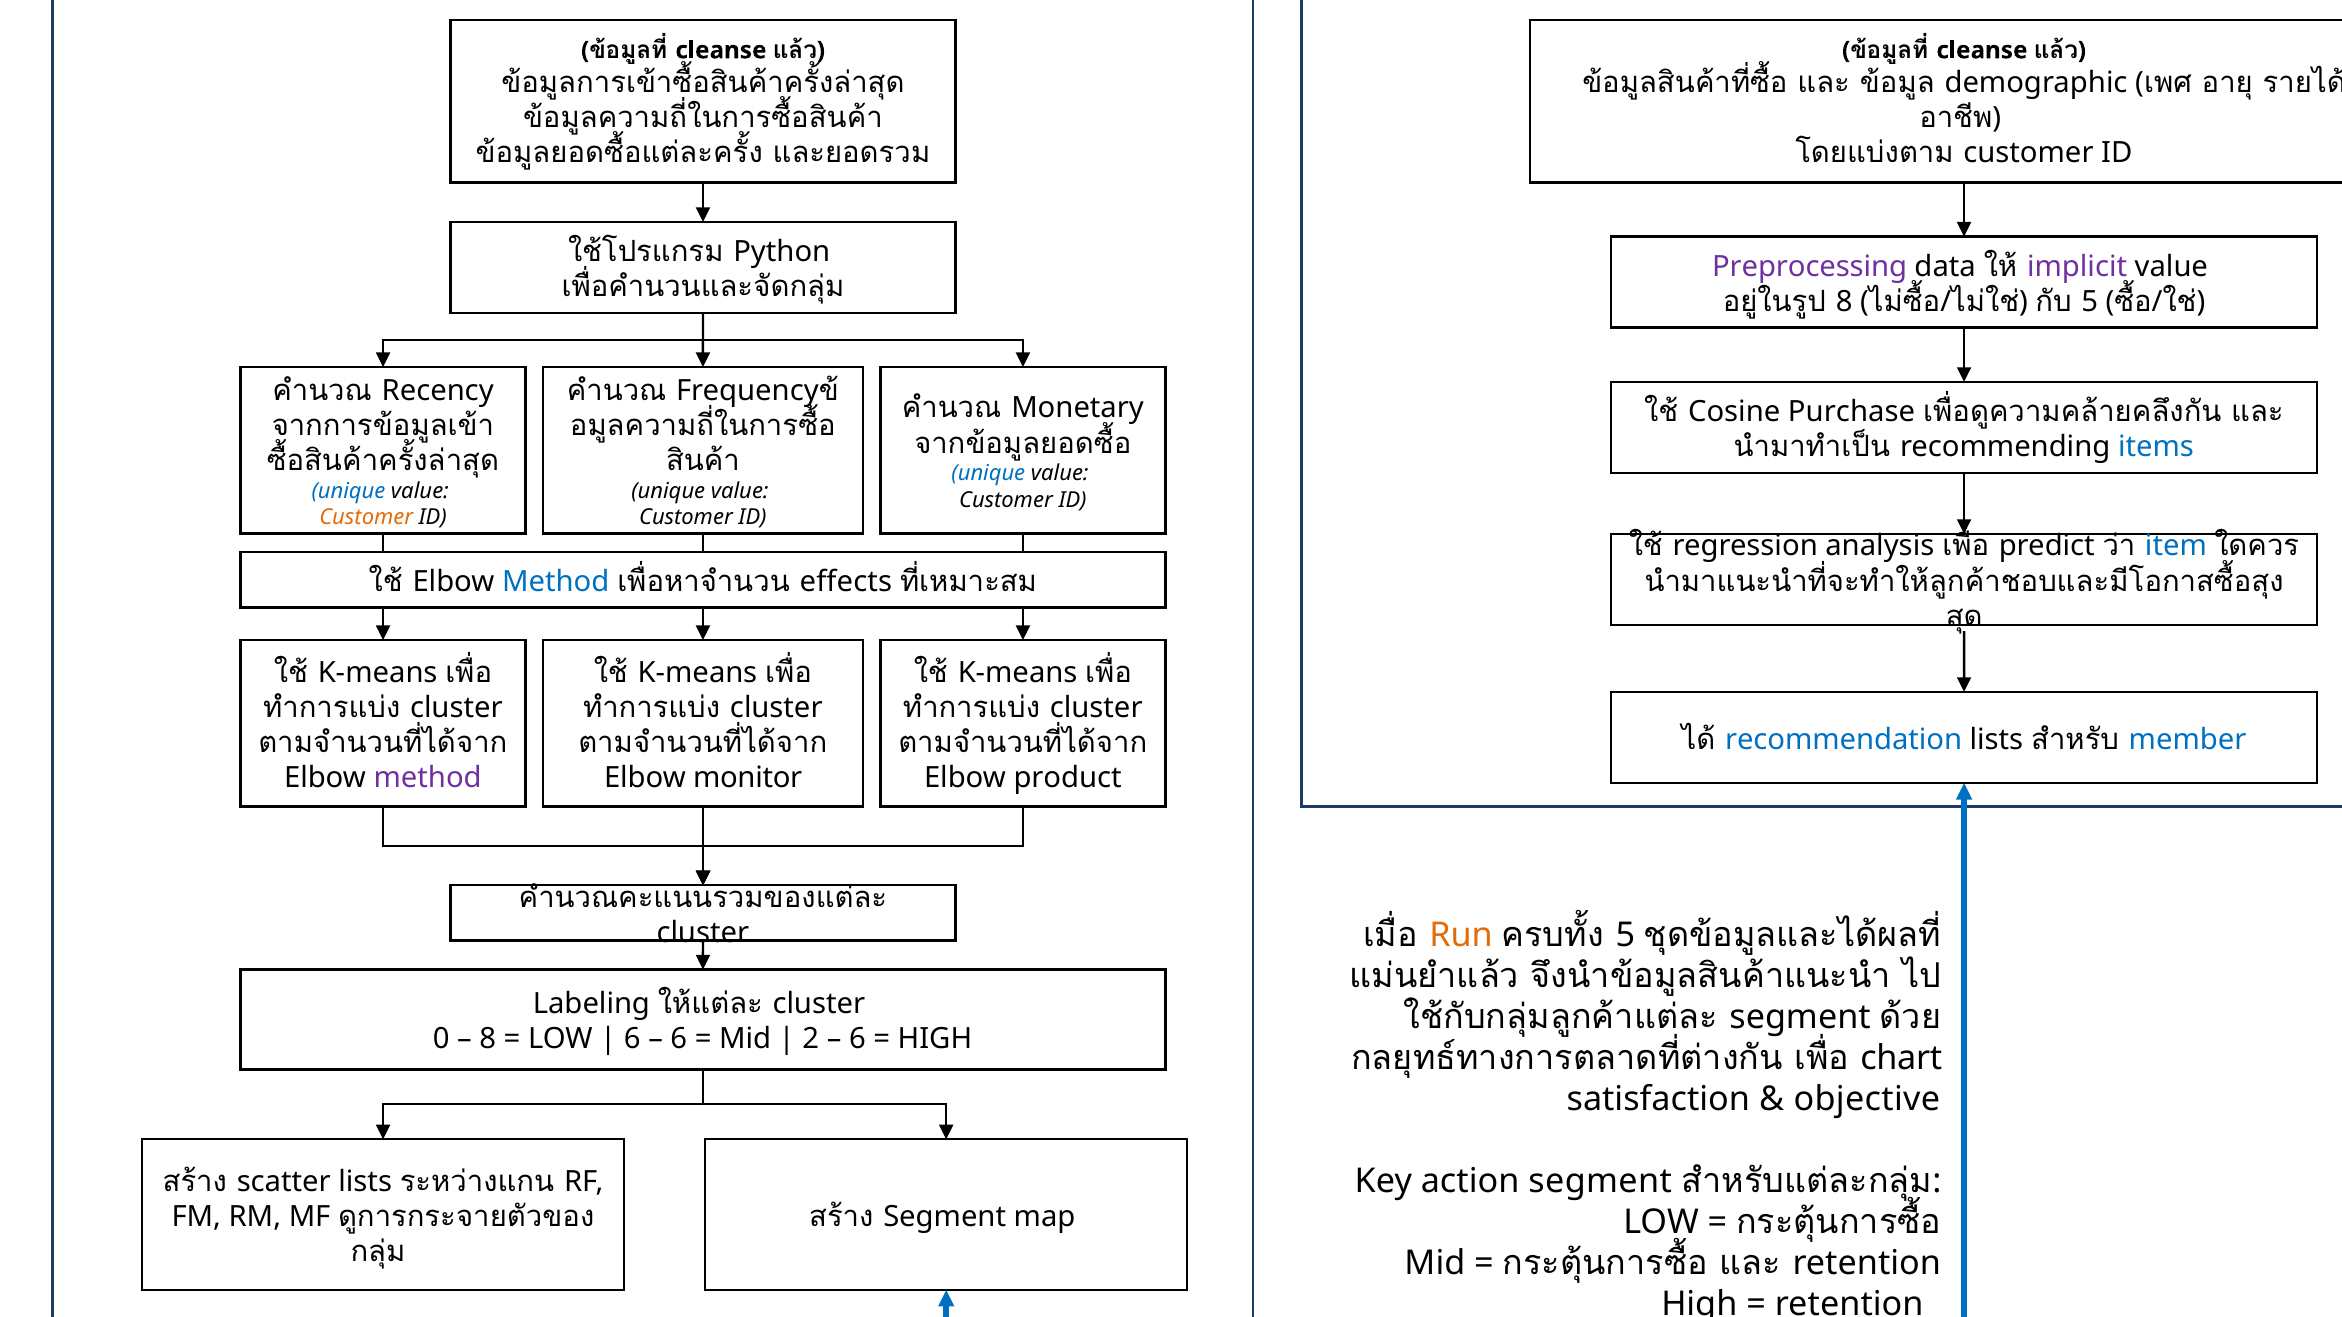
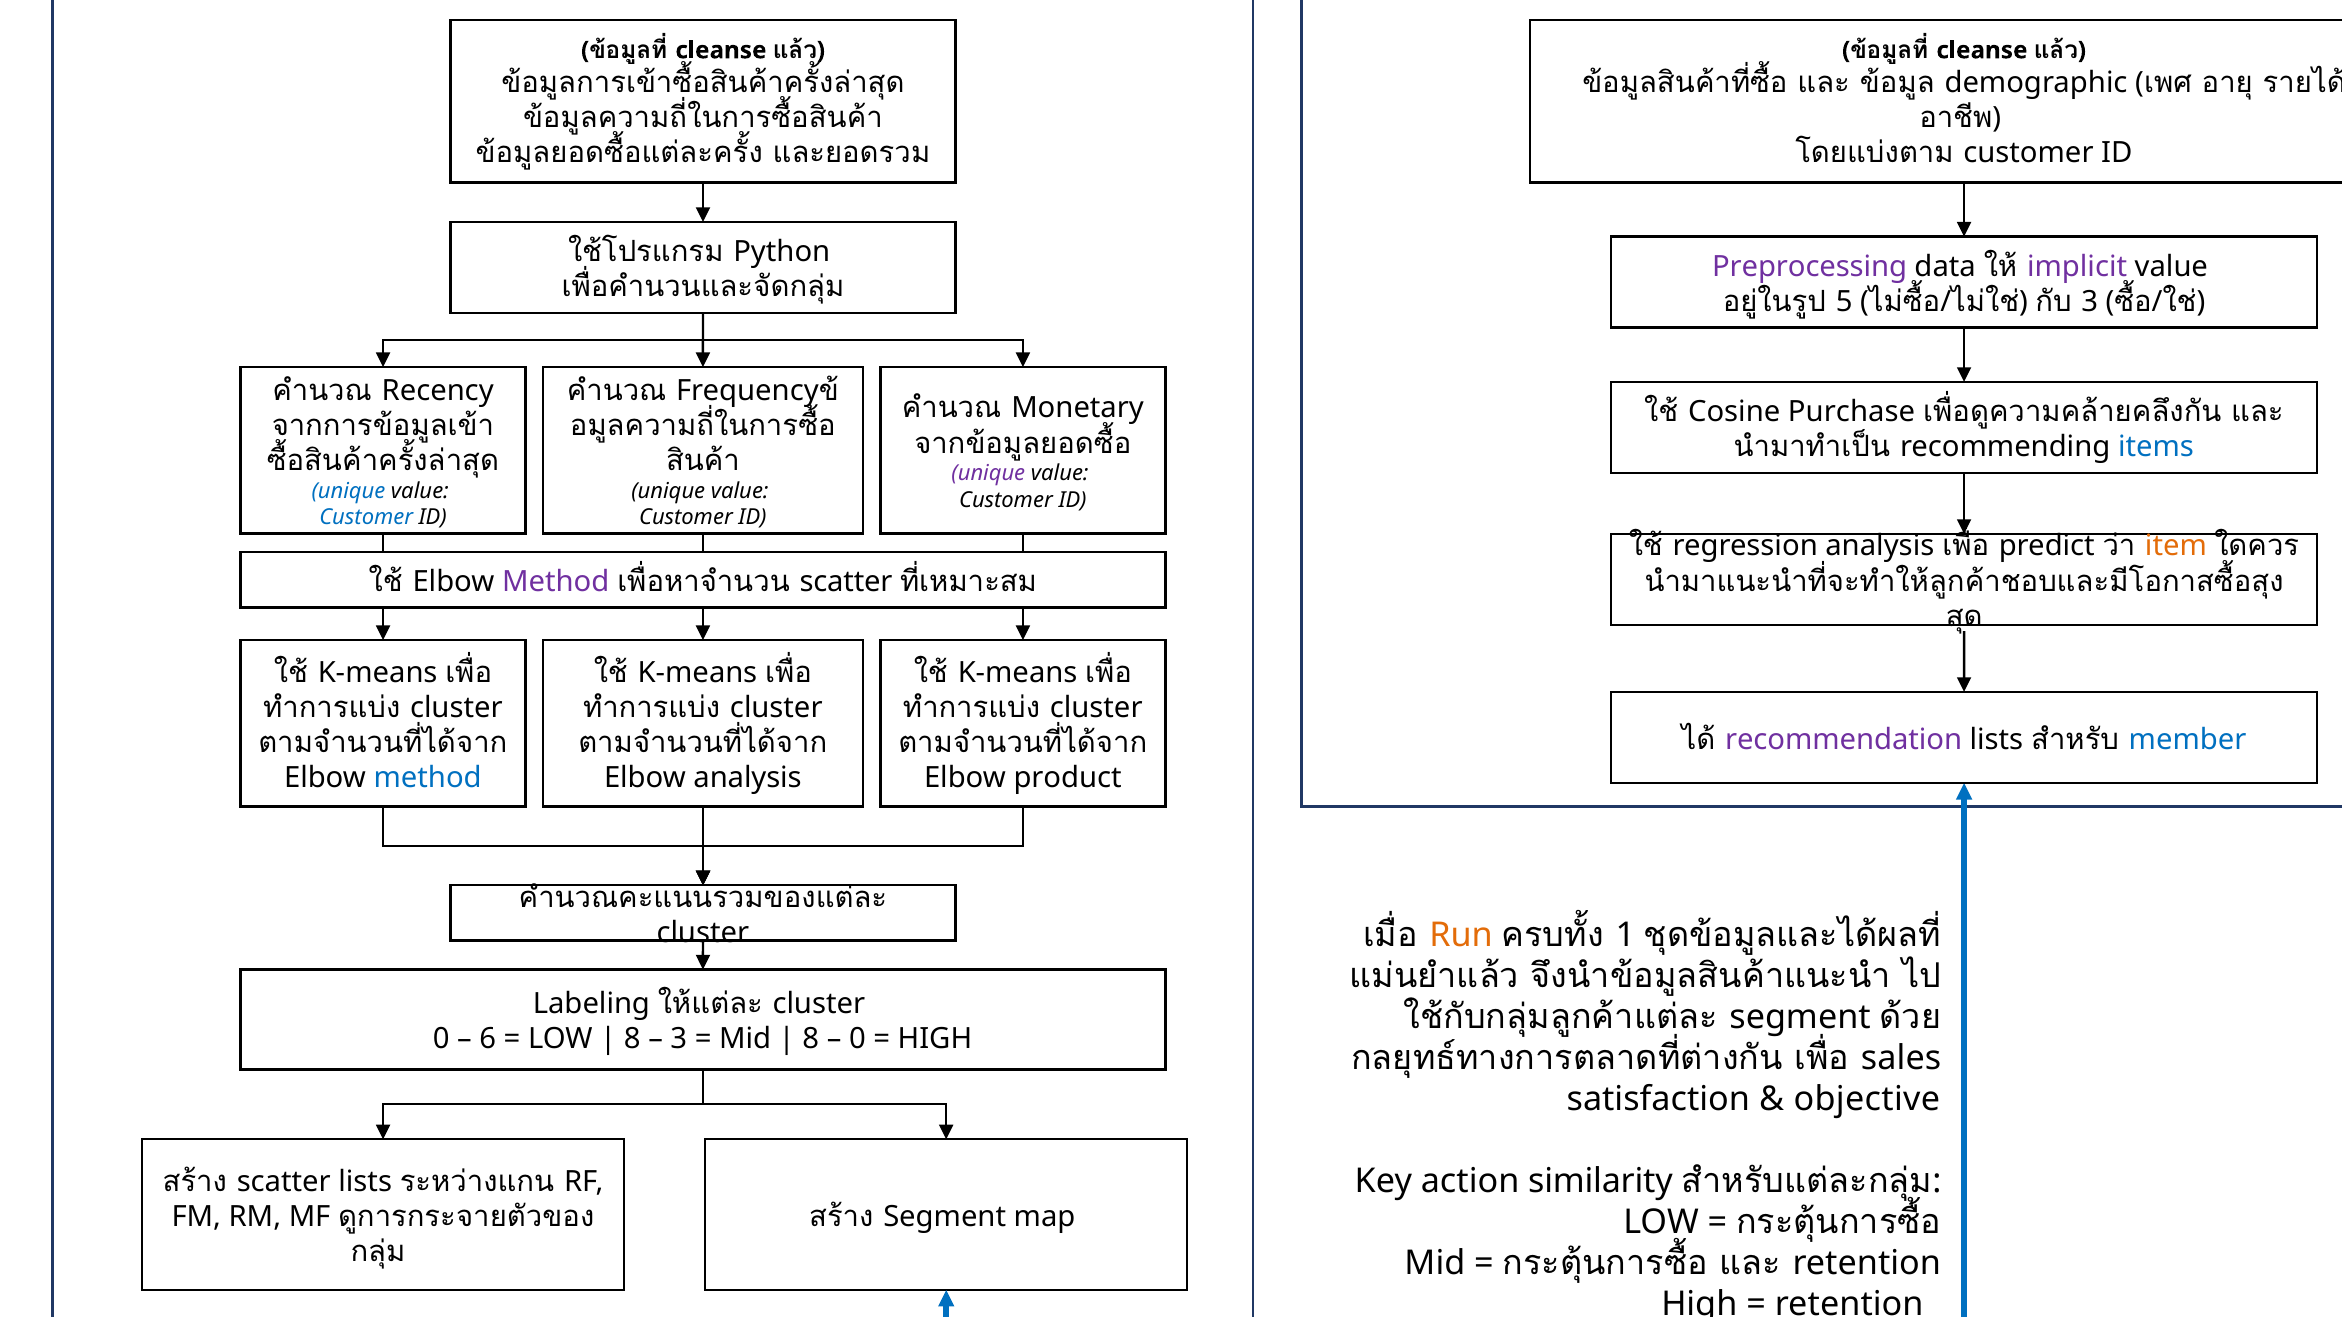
8: 8 -> 5 (1844, 302)
5: 5 -> 3 (2090, 302)
unique colour: blue -> purple (988, 474)
Customer colour: orange -> blue (366, 518)
item colour: blue -> orange (2176, 546)
Method colour: blue -> purple (556, 582)
effects: effects -> scatter (846, 582)
recommendation colour: blue -> purple (1844, 740)
method colour: purple -> blue (428, 778)
Elbow monitor: monitor -> analysis (748, 778)
5: 5 -> 1 (1625, 936)
8: 8 -> 6 (488, 1039)
6: 6 -> 8 (632, 1039)
6: 6 -> 3 (679, 1039)
2: 2 -> 8 (811, 1039)
6: 6 -> 0 (857, 1039)
chart: chart -> sales (1901, 1059)
action segment: segment -> similarity (1600, 1182)
